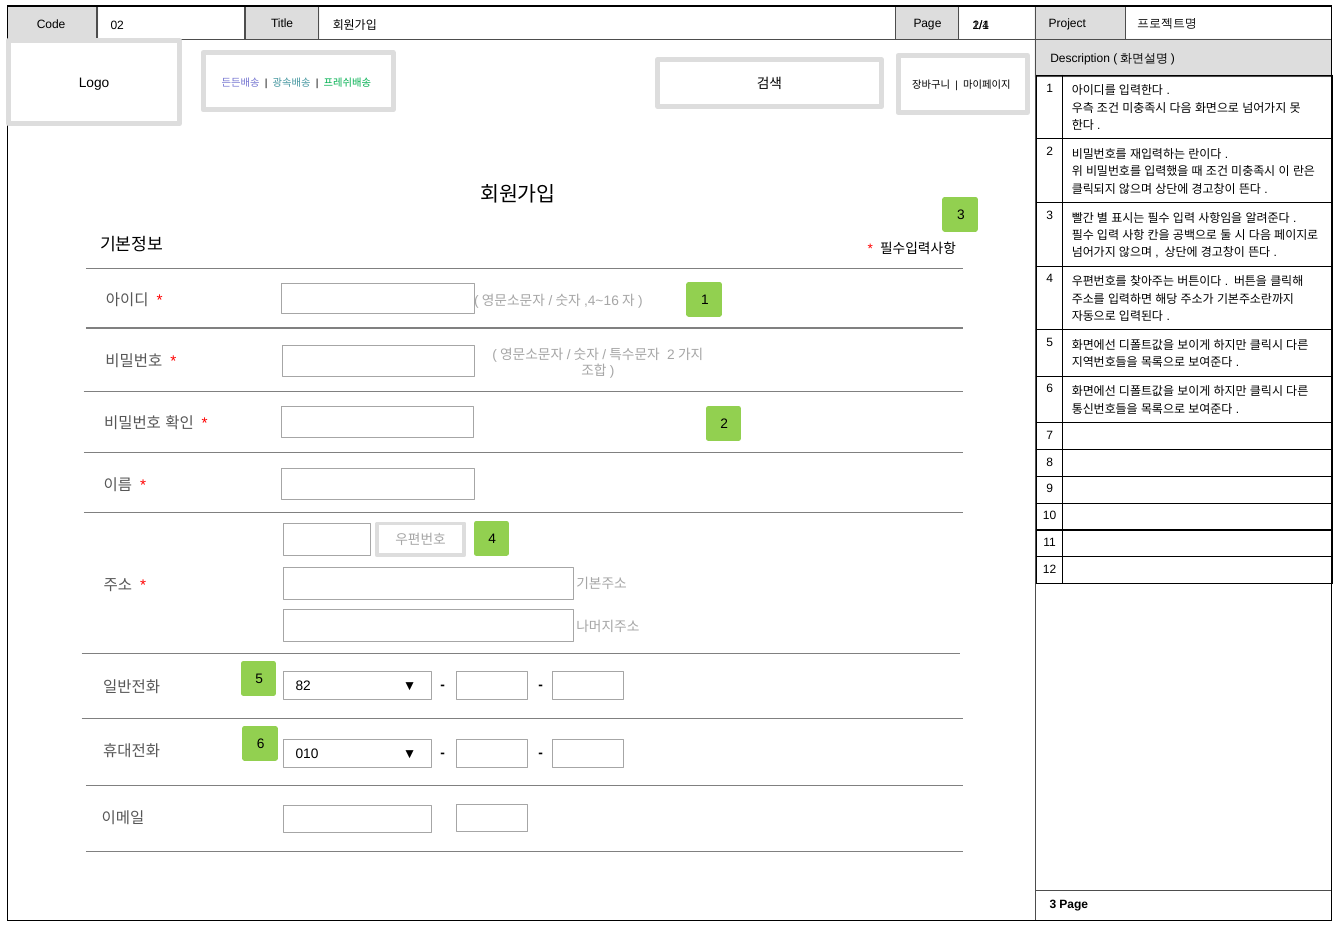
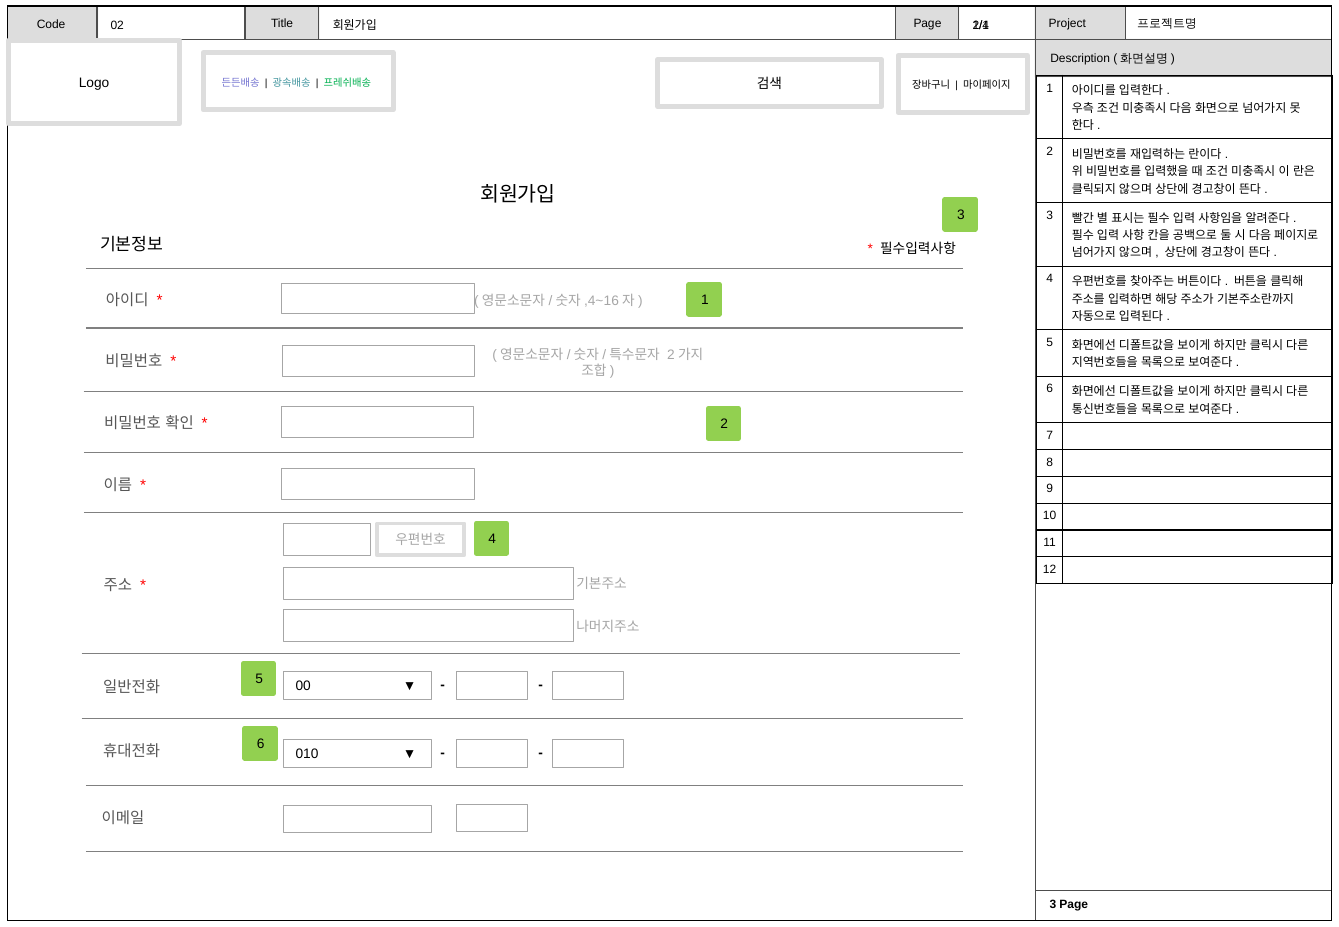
82: 82 -> 00 (303, 686)
